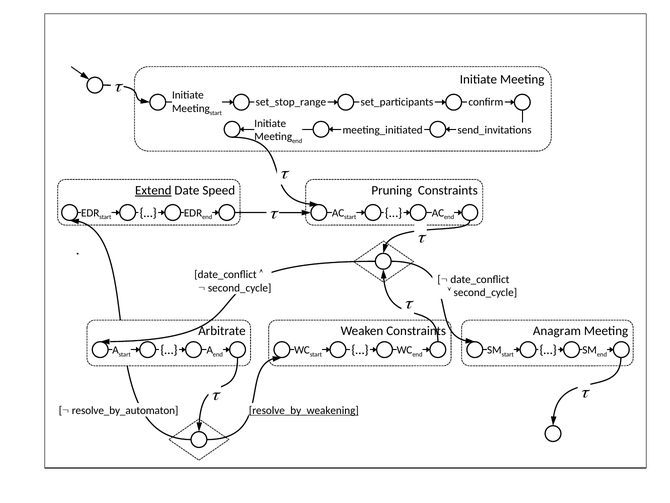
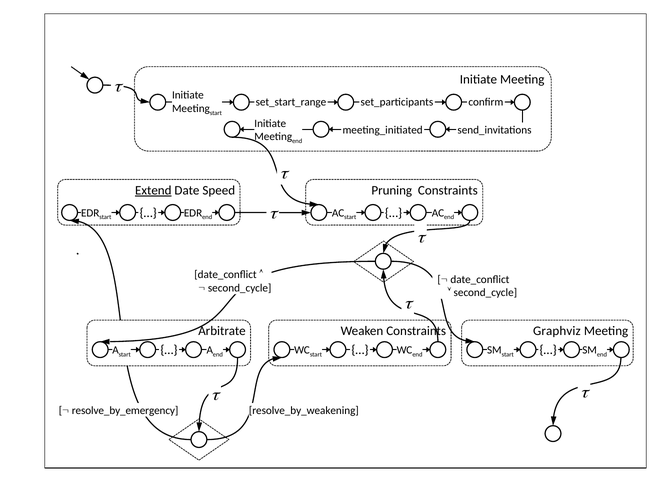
set_stop_range: set_stop_range -> set_start_range (291, 102)
Anagram: Anagram -> Graphviz (557, 331)
resolve_by_automaton: resolve_by_automaton -> resolve_by_emergency (125, 410)
resolve_by_weakening underline: present -> none (304, 410)
